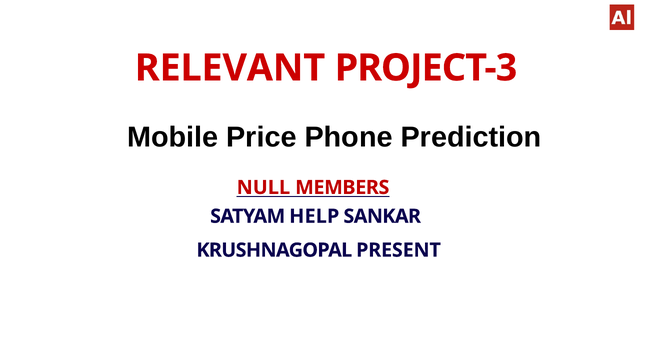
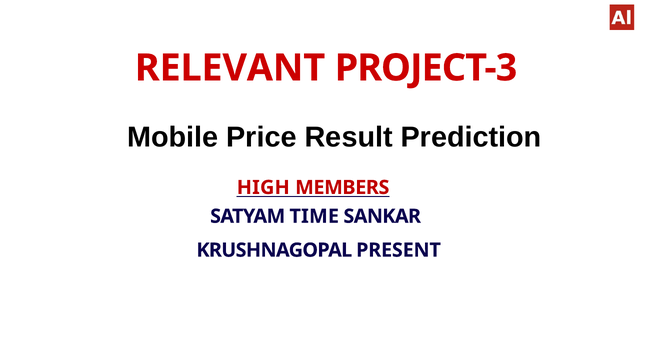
Phone: Phone -> Result (349, 137)
NULL: NULL -> HIGH (263, 188)
HELP: HELP -> TIME (314, 217)
